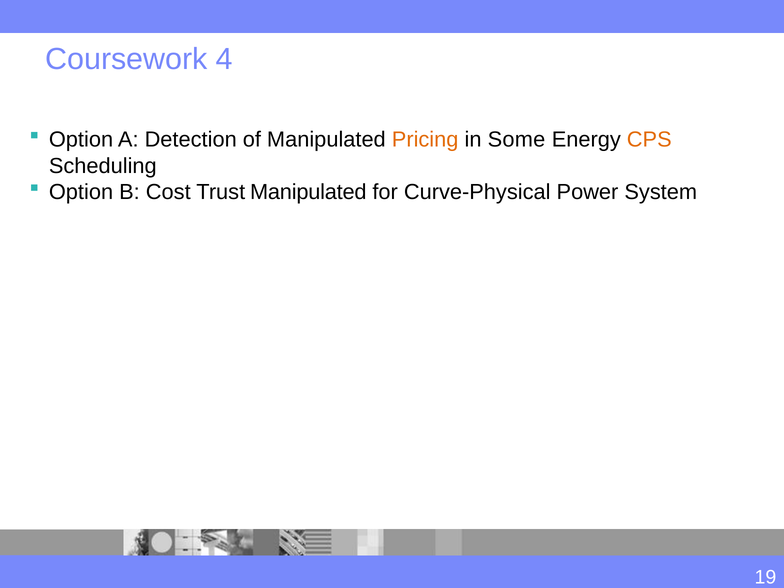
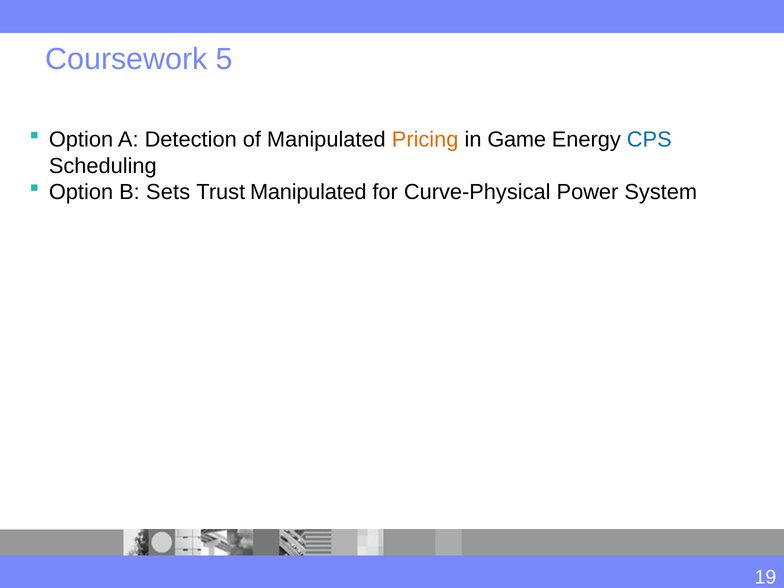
4: 4 -> 5 (224, 59)
Some: Some -> Game (517, 140)
CPS colour: orange -> blue (649, 140)
Cost: Cost -> Sets (168, 192)
